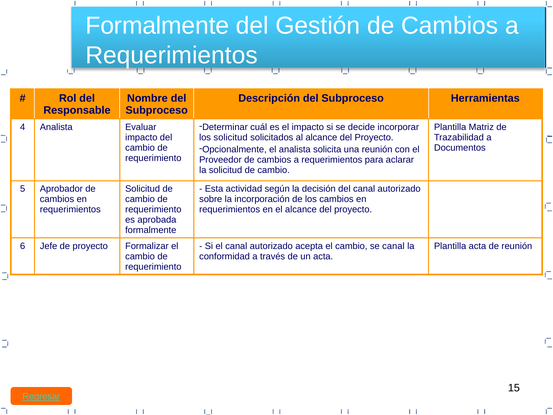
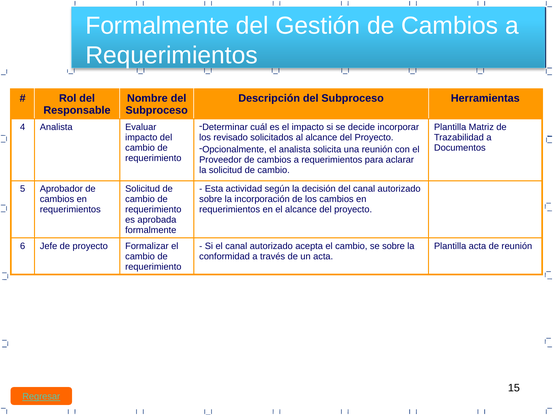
los solicitud: solicitud -> revisado (231, 137)
se canal: canal -> sobre (394, 246)
